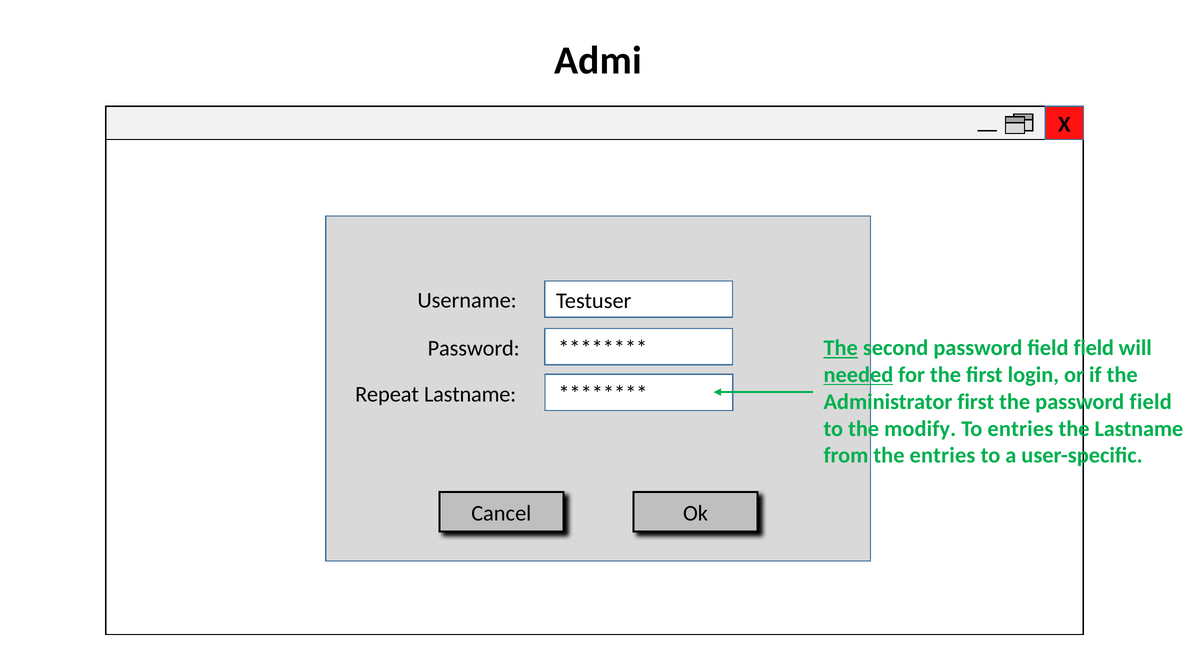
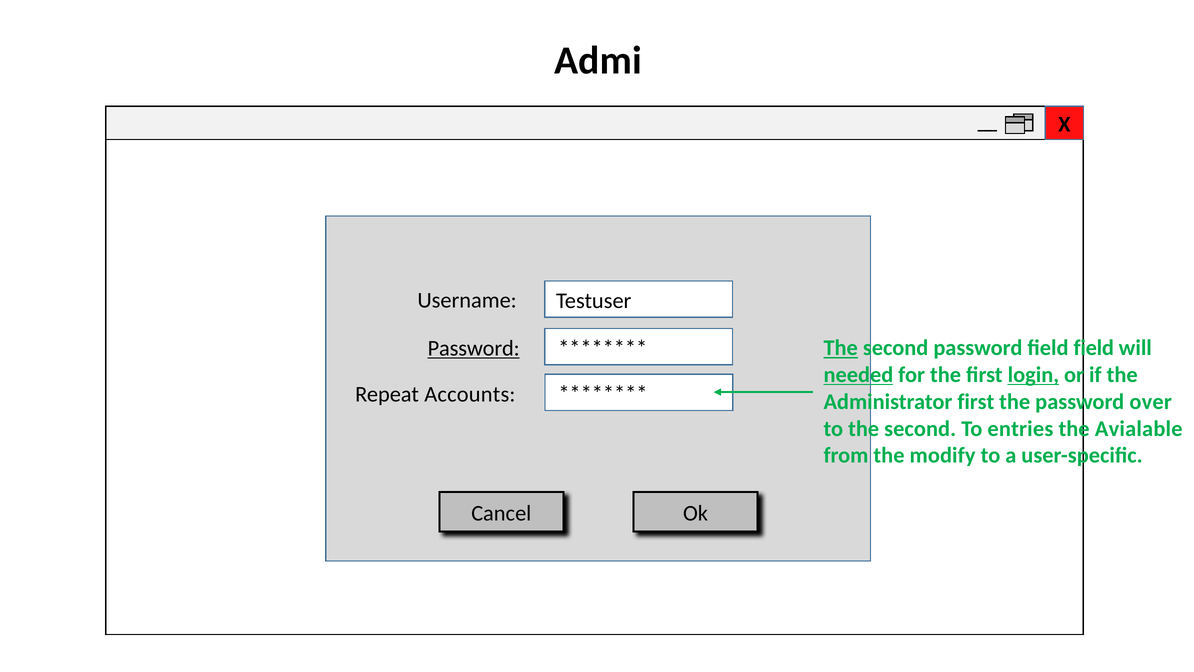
Password underline: none -> present (474, 348)
login underline: none -> present (1033, 375)
Repeat Lastname: Lastname -> Accounts (470, 394)
the password field: field -> over (1151, 402)
to the modify: modify -> second (920, 428)
the Lastname: Lastname -> Avialable (1139, 428)
the entries: entries -> modify (943, 455)
